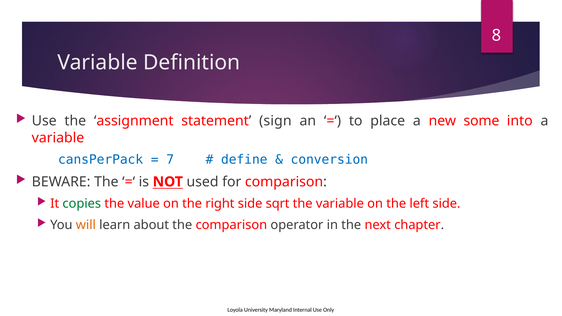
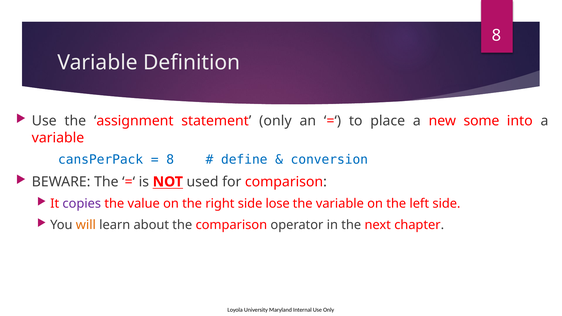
statement sign: sign -> only (275, 121)
7: 7 -> 8 (170, 160)
copies colour: green -> purple (82, 204)
sqrt: sqrt -> lose (278, 204)
